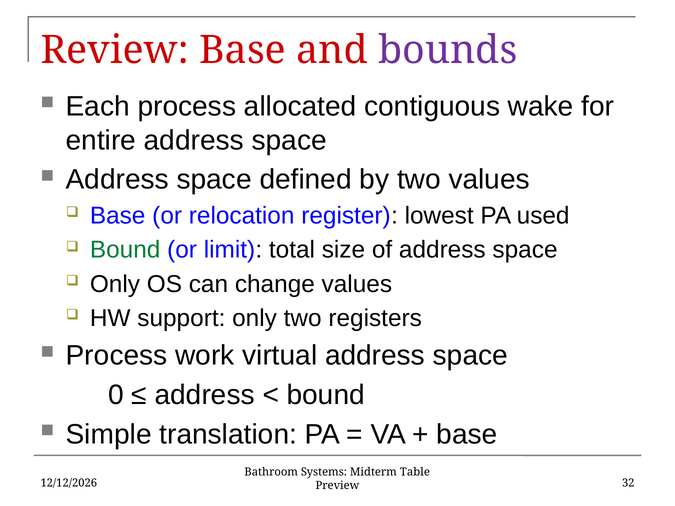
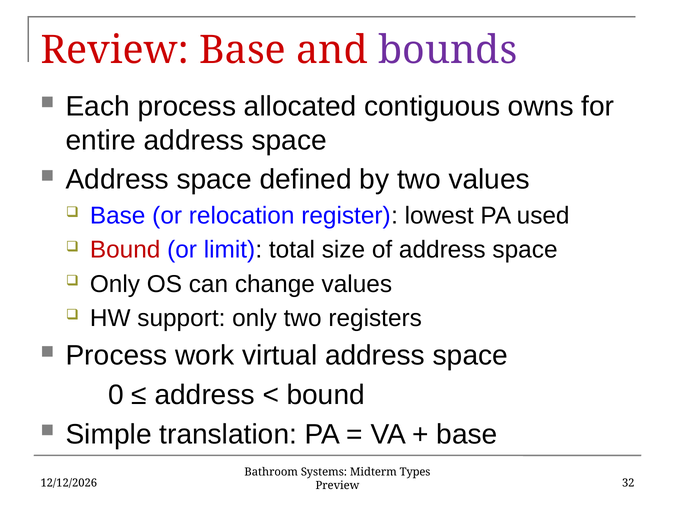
wake: wake -> owns (541, 107)
Bound colour: green -> red (125, 250)
Table: Table -> Types (415, 472)
